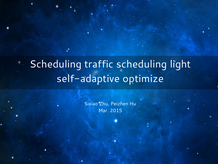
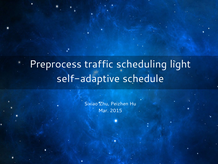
Scheduling: Scheduling -> Preprocess (56, 64)
optimize: optimize -> schedule (143, 78)
